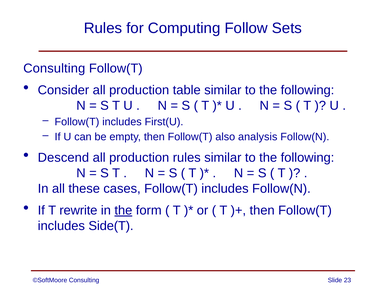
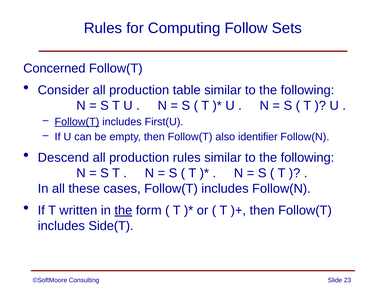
Consulting: Consulting -> Concerned (54, 68)
Follow(T underline: none -> present (77, 122)
analysis: analysis -> identifier (258, 137)
rewrite: rewrite -> written (78, 210)
